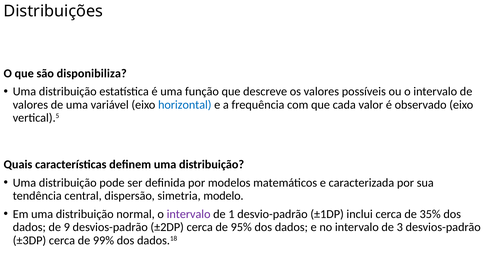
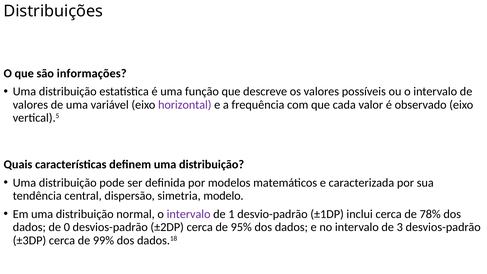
disponibiliza: disponibiliza -> informações (92, 73)
horizontal colour: blue -> purple (185, 105)
35%: 35% -> 78% (430, 214)
9: 9 -> 0 (67, 227)
